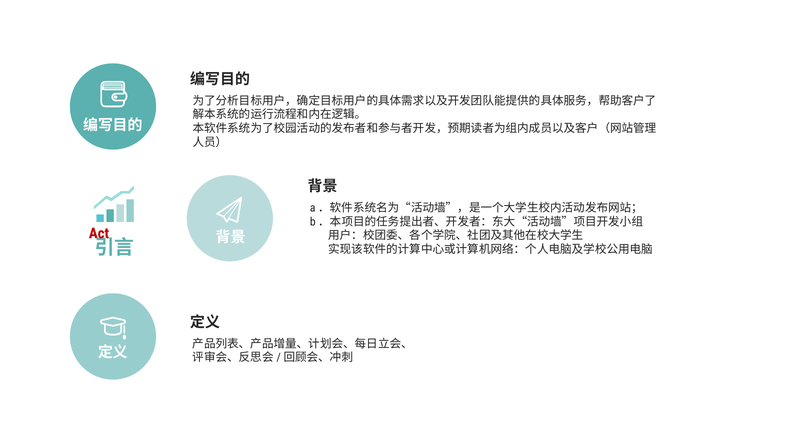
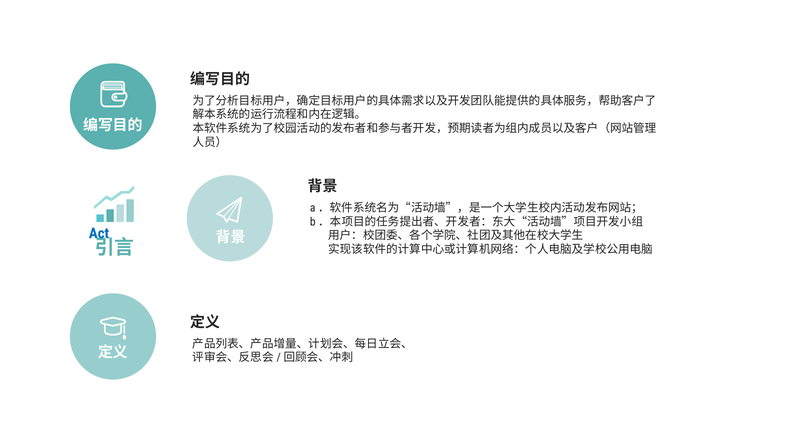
Act colour: red -> blue (99, 233)
